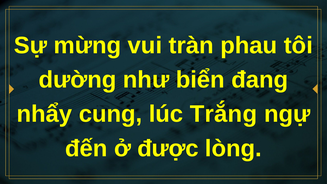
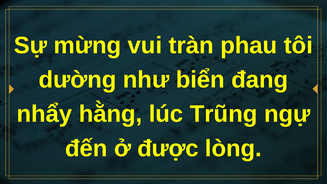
cung: cung -> hằng (111, 114)
Trắng: Trắng -> Trũng (224, 114)
